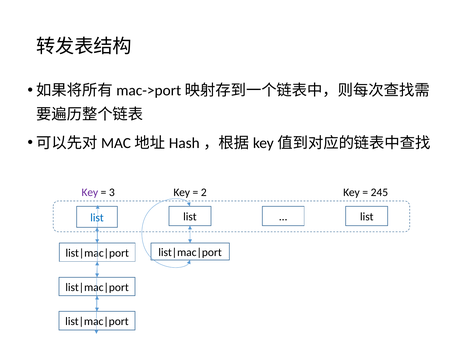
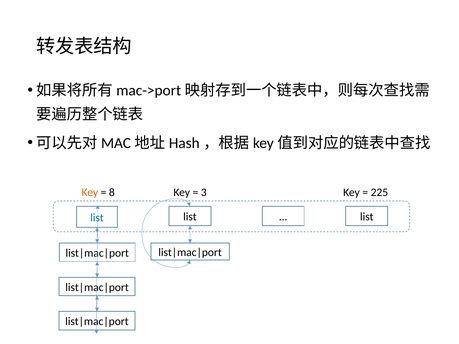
Key colour: purple -> orange (90, 193)
3: 3 -> 8 (112, 193)
2: 2 -> 3 (204, 193)
245: 245 -> 225 (379, 193)
